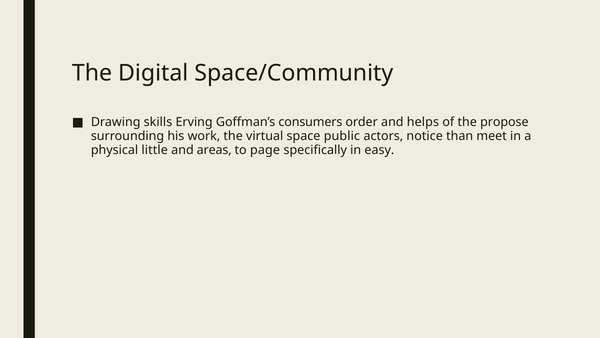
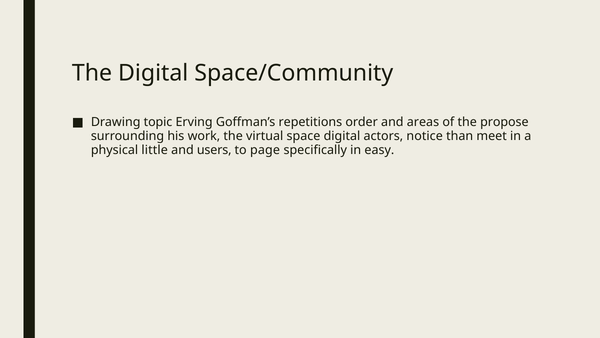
skills: skills -> topic (158, 122)
consumers: consumers -> repetitions (310, 122)
helps: helps -> areas (423, 122)
space public: public -> digital (342, 136)
areas: areas -> users (214, 150)
